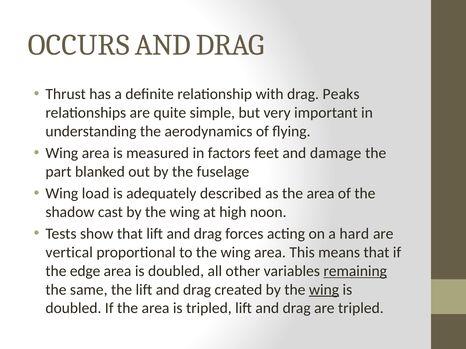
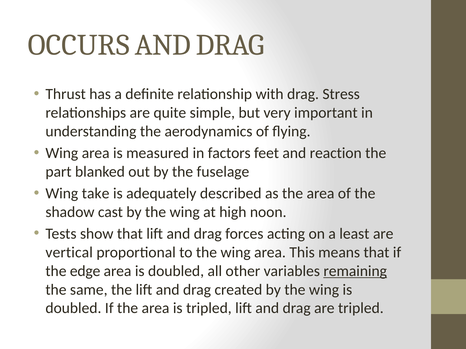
Peaks: Peaks -> Stress (341, 94)
damage: damage -> reaction (336, 153)
load: load -> take (96, 194)
hard: hard -> least (354, 234)
wing underline: present -> none (324, 290)
